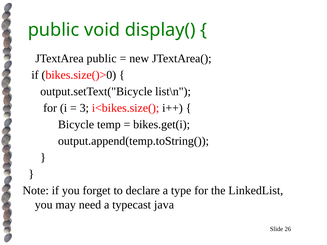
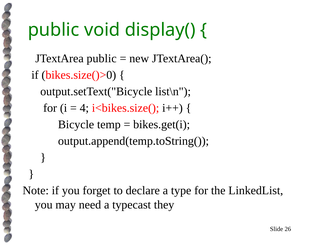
3: 3 -> 4 (84, 108)
java: java -> they (164, 205)
